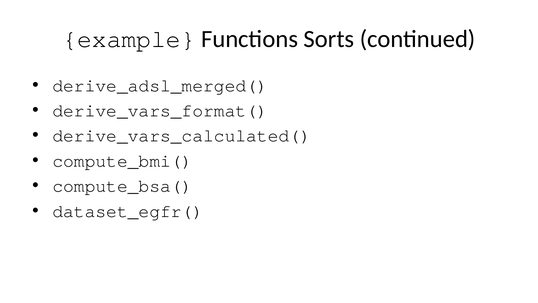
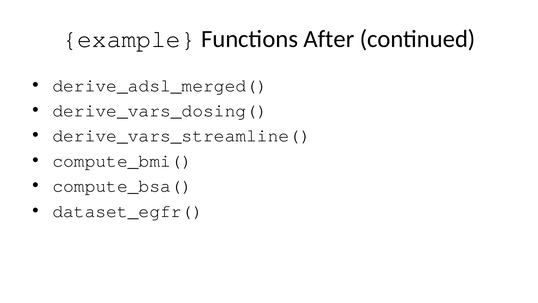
Sorts: Sorts -> After (329, 39)
derive_vars_format(: derive_vars_format( -> derive_vars_dosing( (160, 110)
derive_vars_calculated(: derive_vars_calculated( -> derive_vars_streamline( (182, 136)
